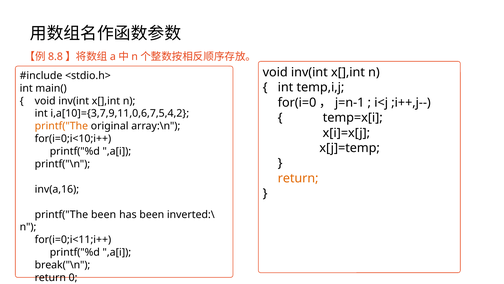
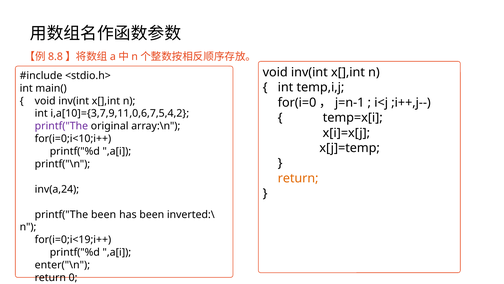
printf("The colour: orange -> purple (61, 126)
inv(a,16: inv(a,16 -> inv(a,24 (57, 189)
for(i=0;i<11;i++: for(i=0;i<11;i++ -> for(i=0;i<19;i++ (73, 239)
break("\n: break("\n -> enter("\n (62, 265)
